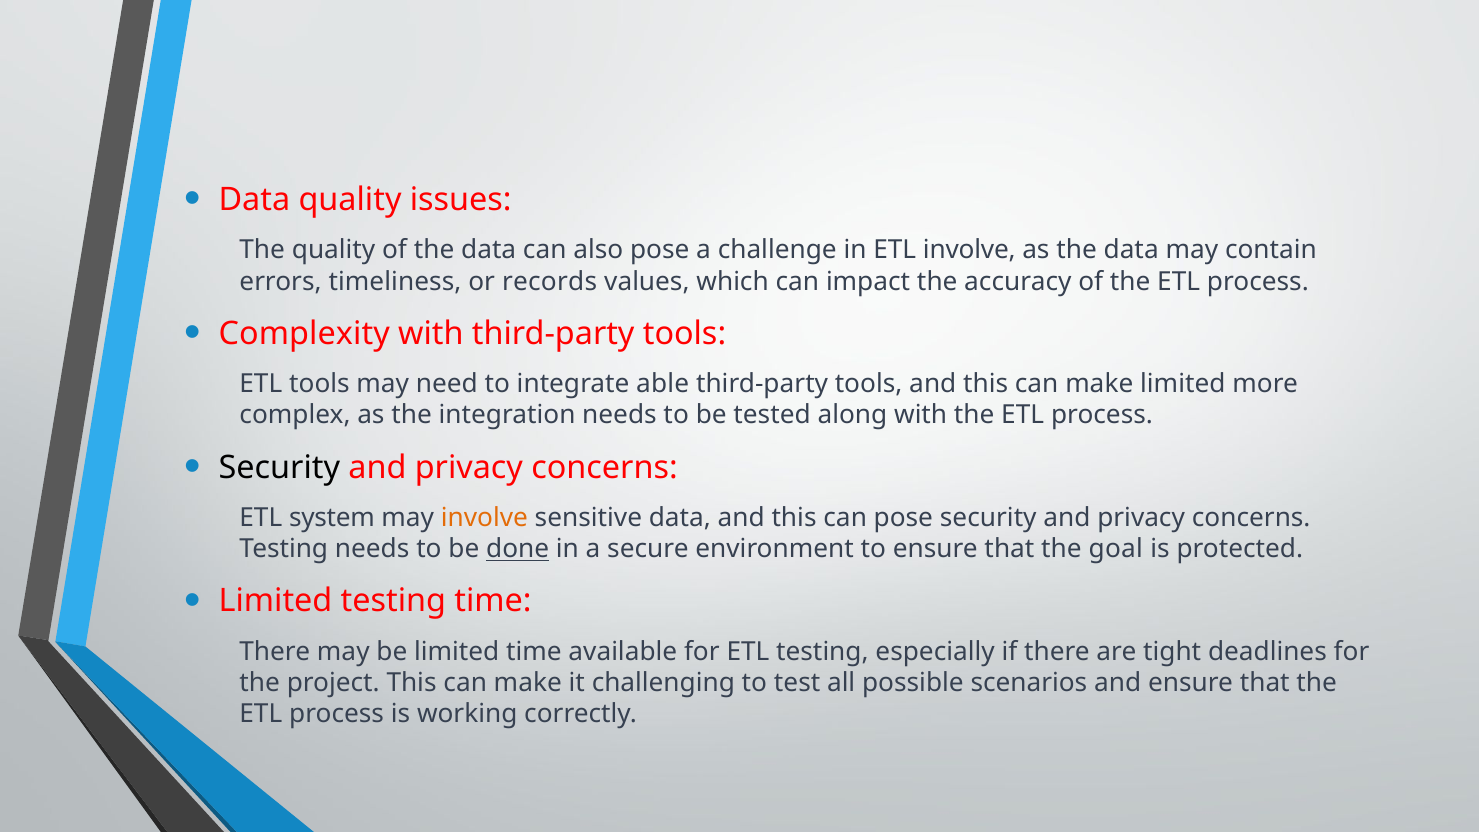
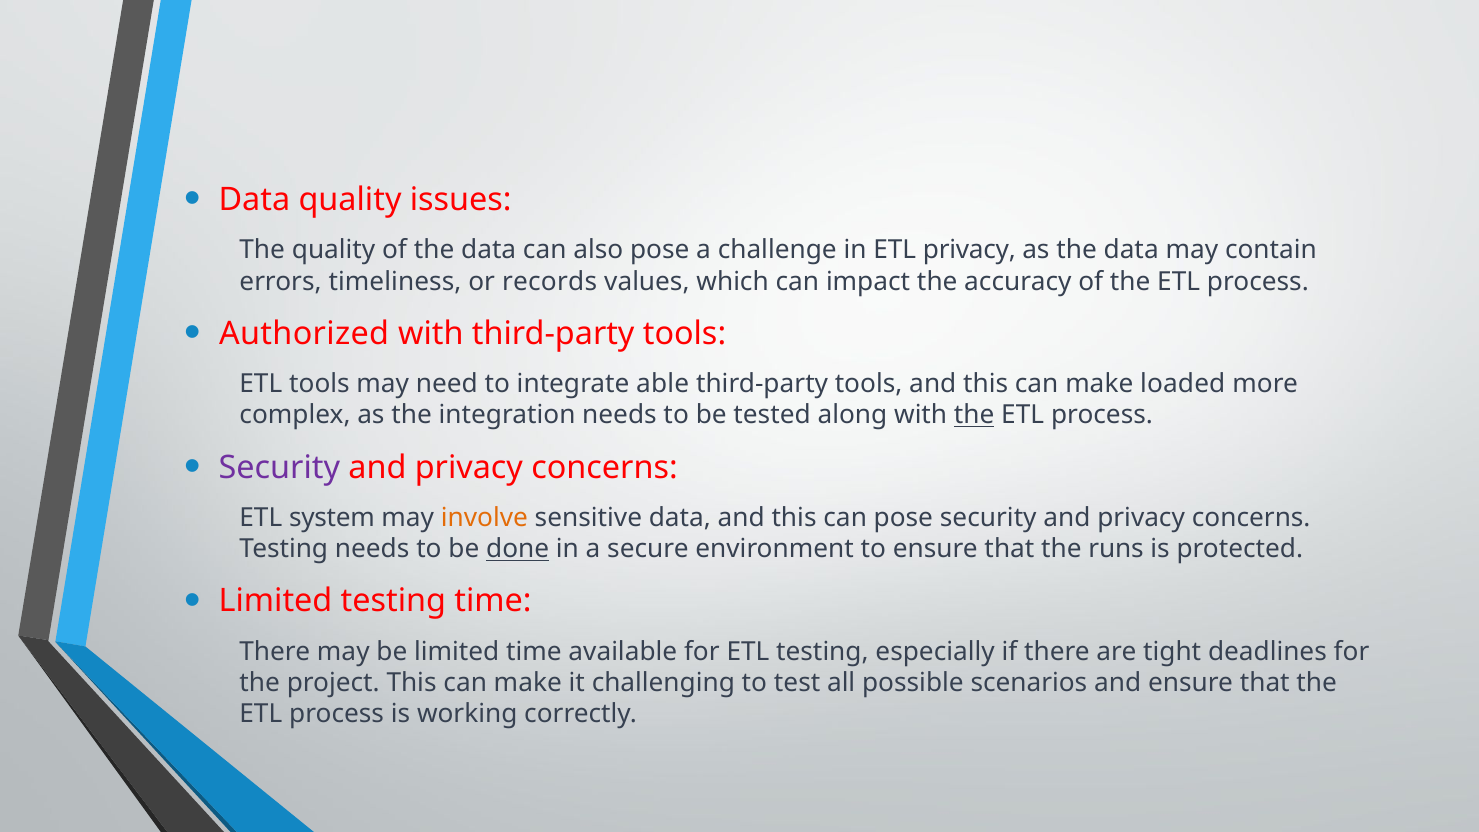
ETL involve: involve -> privacy (969, 250)
Complexity: Complexity -> Authorized (304, 334)
make limited: limited -> loaded (1183, 384)
the underline: none -> present (974, 415)
Security colour: black -> purple (279, 467)
goal: goal -> runs (1116, 549)
